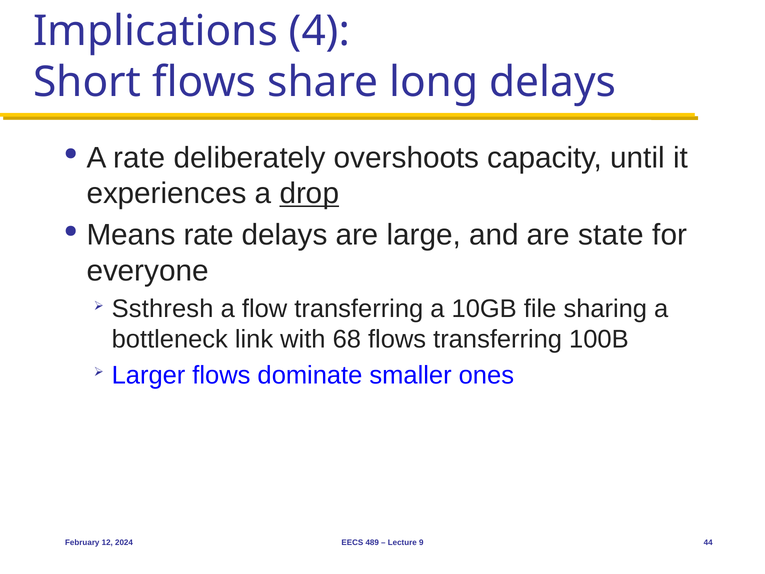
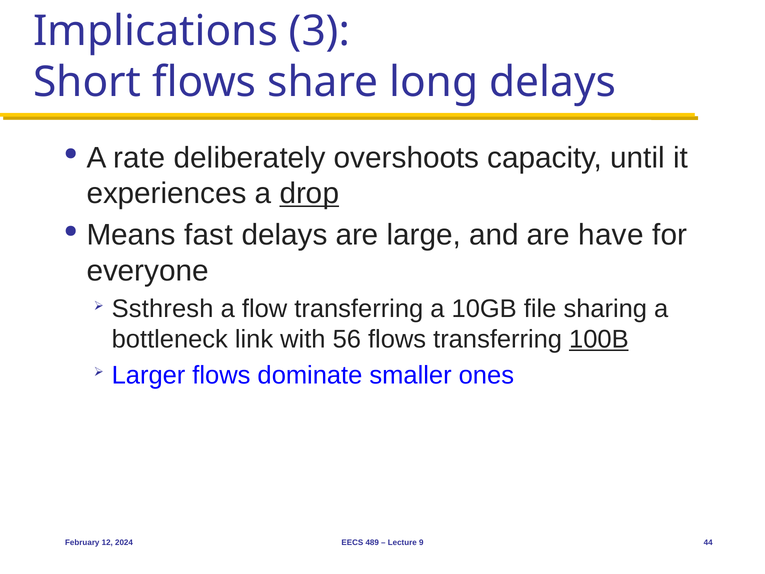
4: 4 -> 3 (319, 31)
Means rate: rate -> fast (208, 235)
state: state -> have (611, 235)
68: 68 -> 56 (347, 339)
100B underline: none -> present (599, 339)
